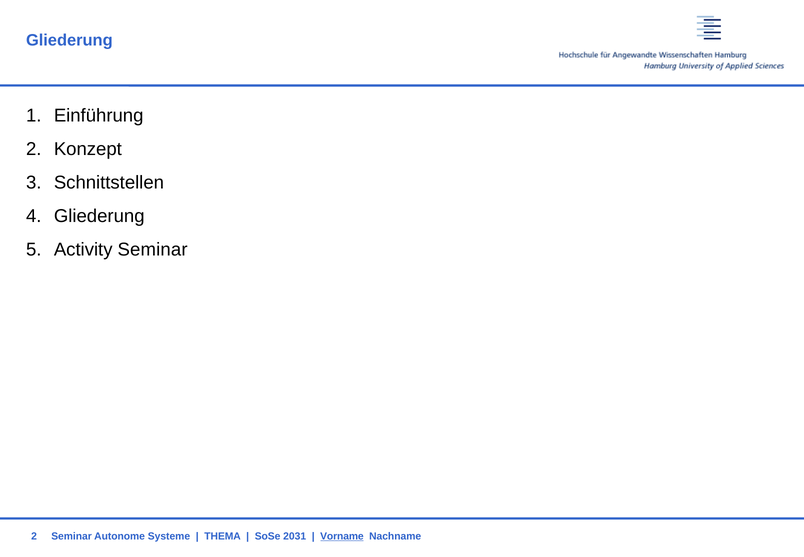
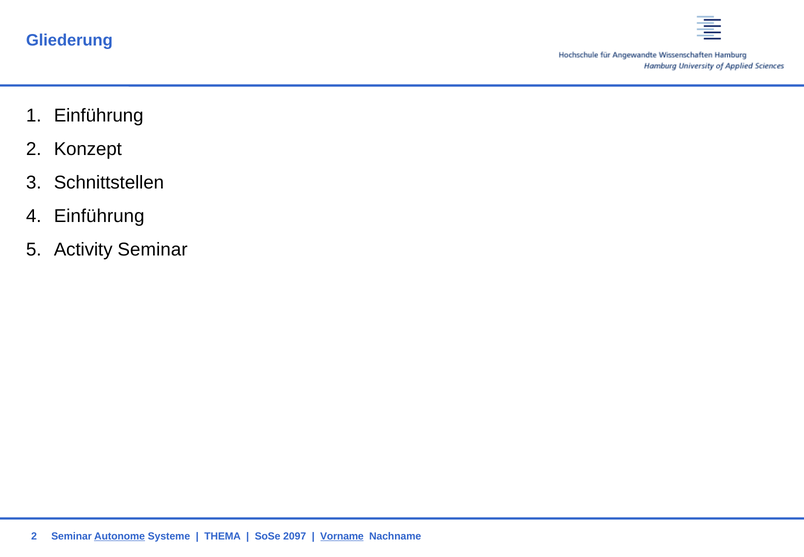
Gliederung: Gliederung -> Einführung (99, 216)
Autonome underline: none -> present (120, 536)
2031: 2031 -> 2097 (295, 536)
